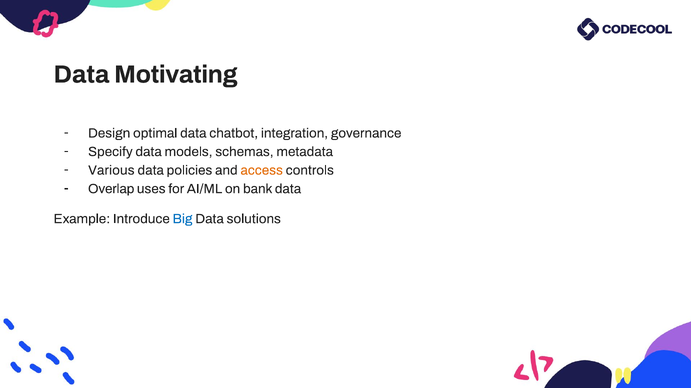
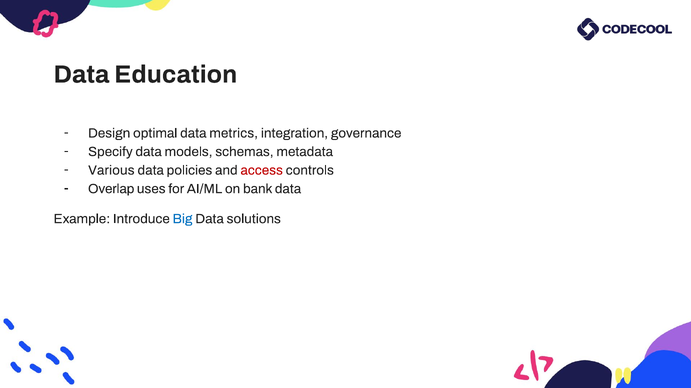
Motivating: Motivating -> Education (176, 75)
chatbot: chatbot -> metrics (234, 133)
access colour: orange -> red (262, 170)
